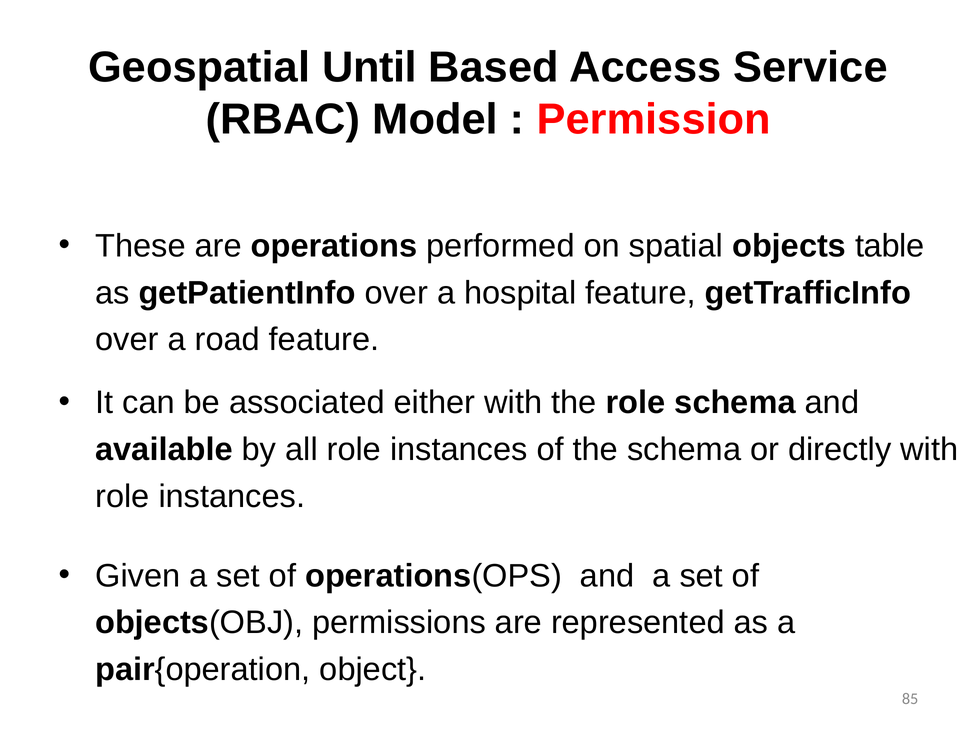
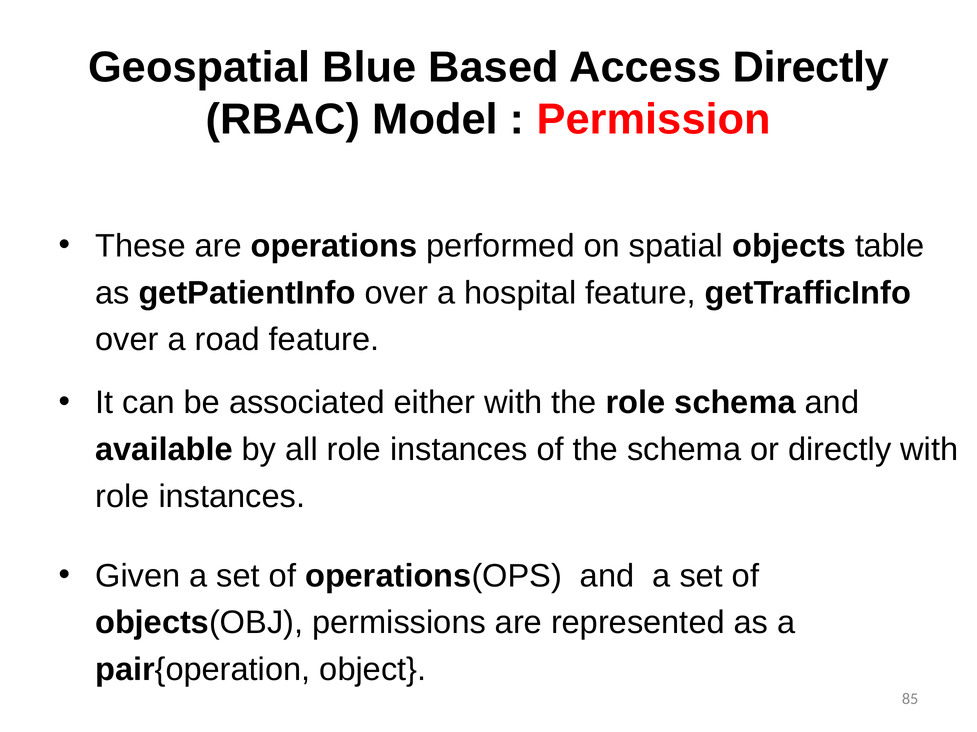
Until: Until -> Blue (369, 67)
Access Service: Service -> Directly (811, 67)
